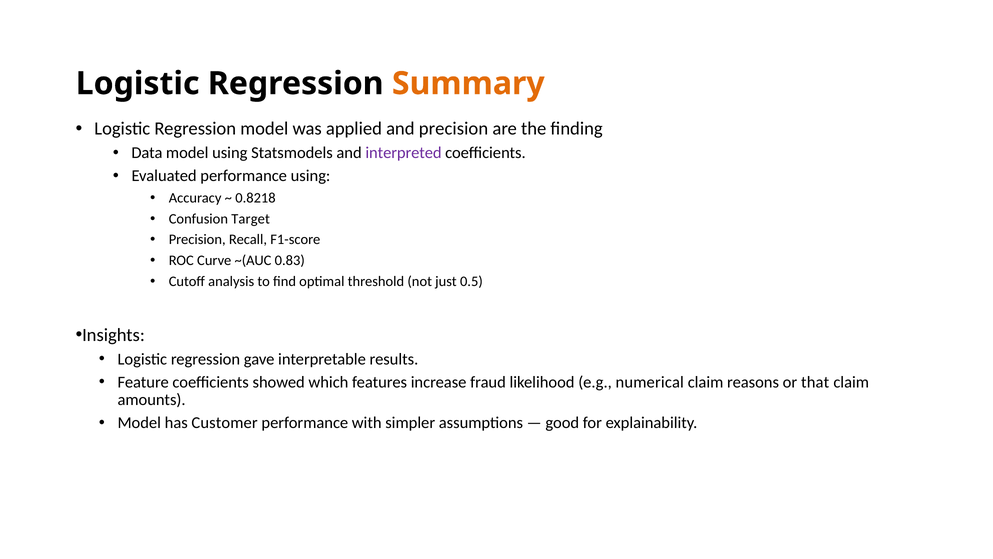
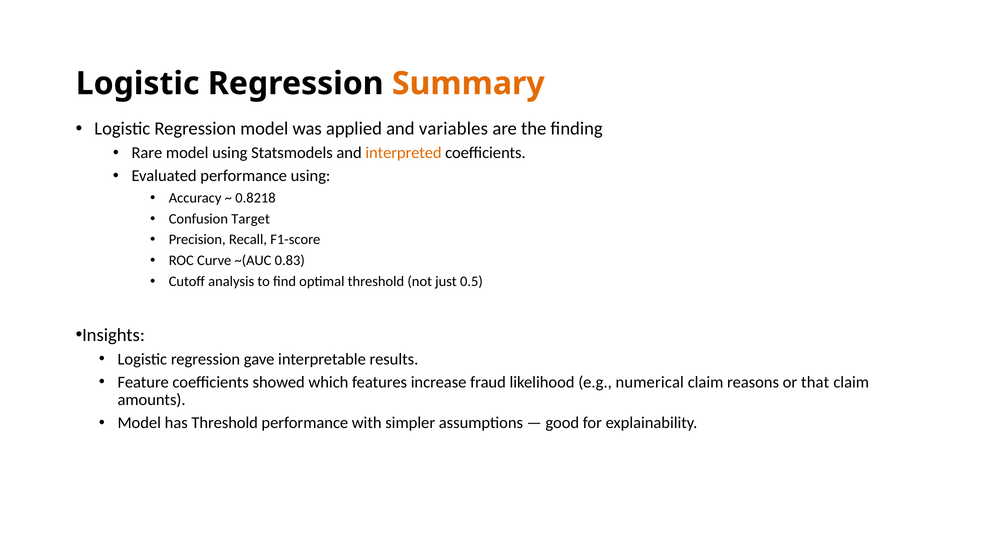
and precision: precision -> variables (453, 129)
Data: Data -> Rare (147, 153)
interpreted colour: purple -> orange (404, 153)
has Customer: Customer -> Threshold (225, 423)
